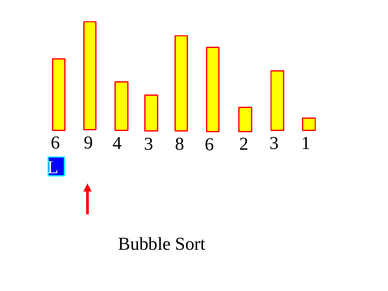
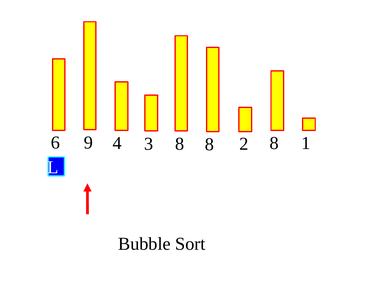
6 6: 6 -> 8 (209, 144)
4 3: 3 -> 8 (274, 143)
